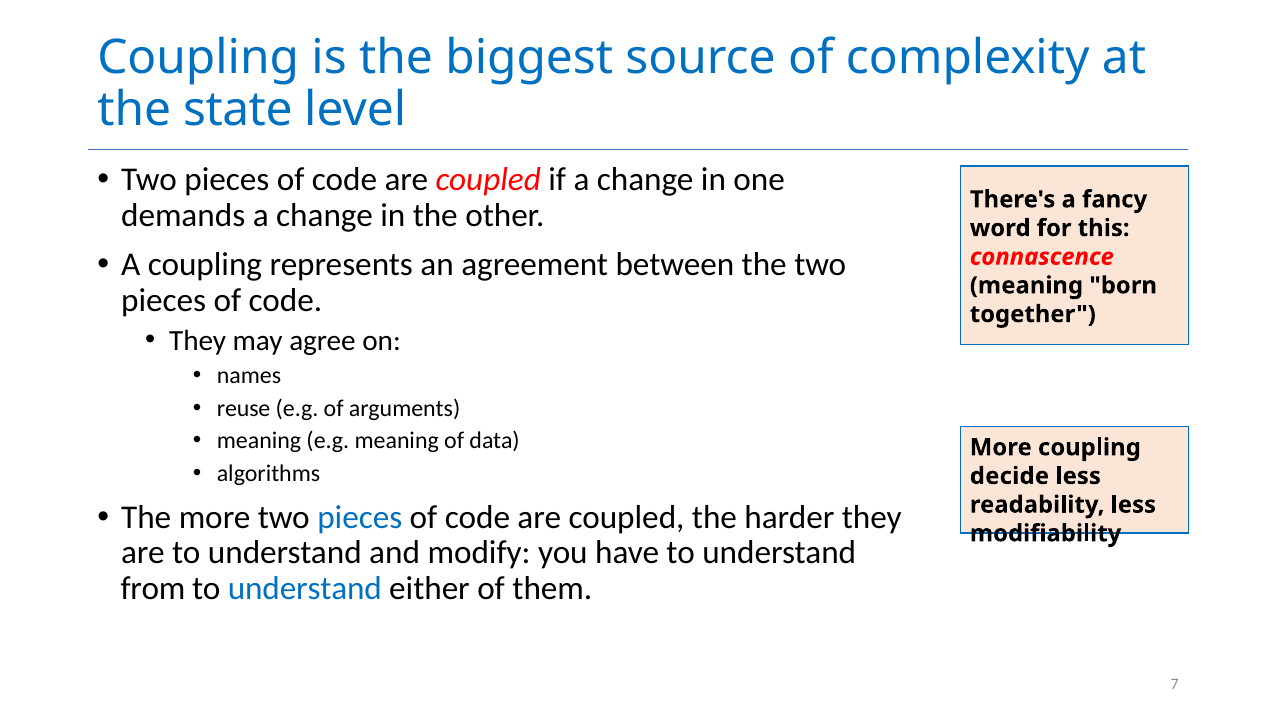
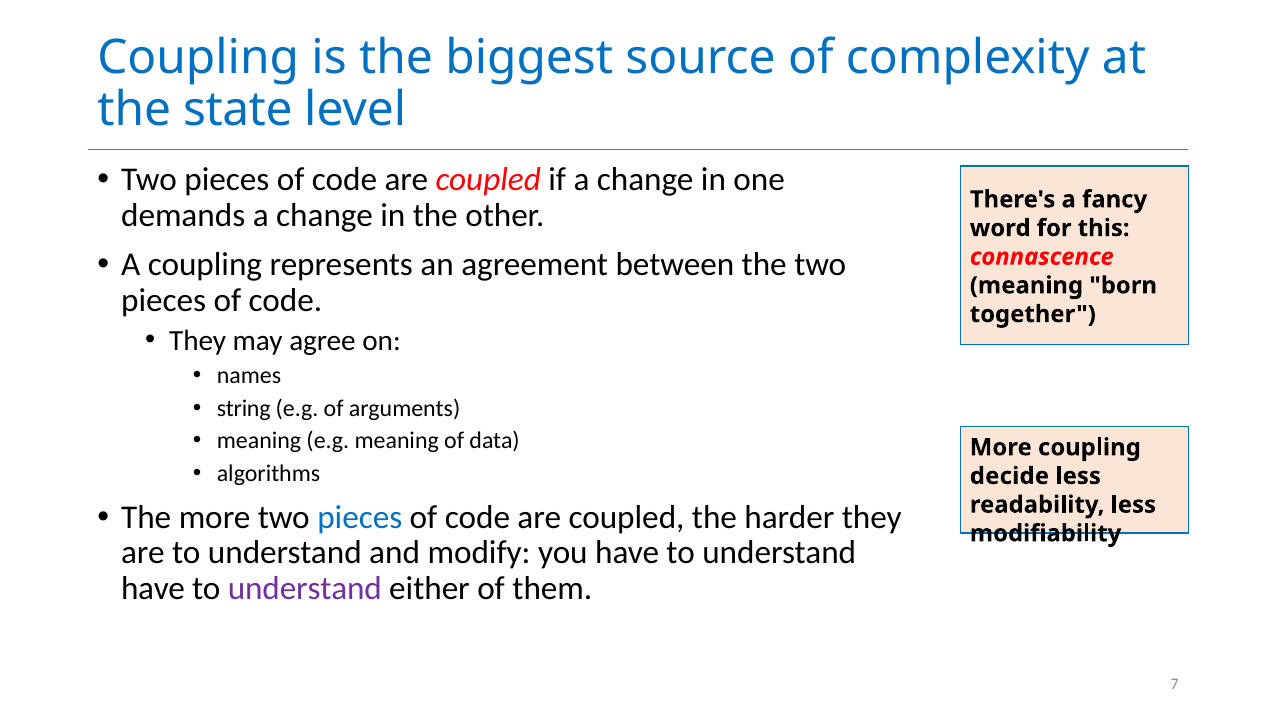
reuse: reuse -> string (244, 409)
from: from -> have (153, 589)
understand colour: blue -> purple (305, 589)
